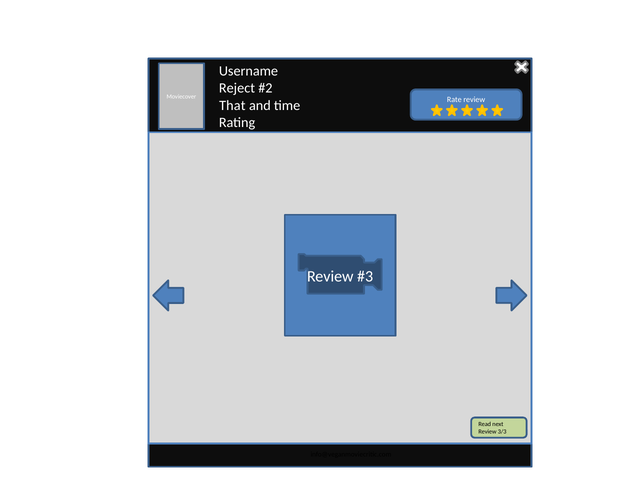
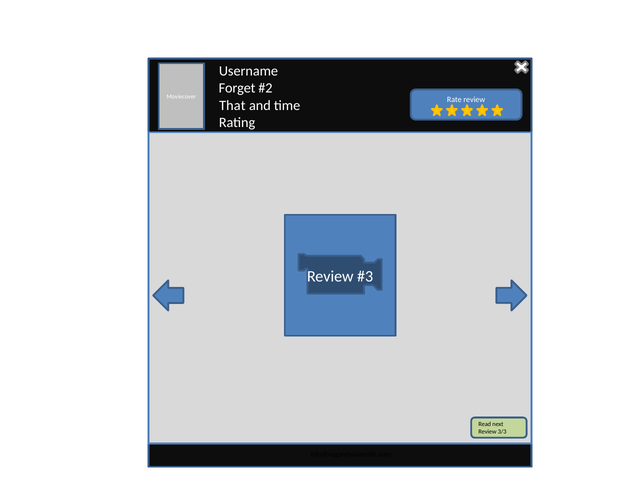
Reject: Reject -> Forget (237, 88)
